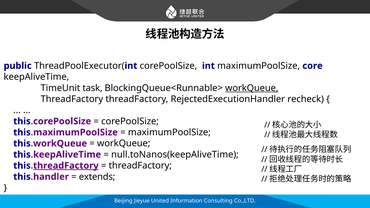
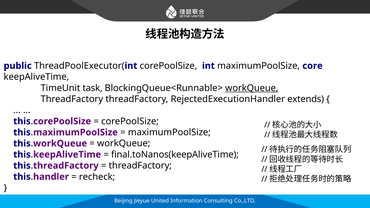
recheck: recheck -> extends (306, 99)
null.toNanos(keepAliveTime: null.toNanos(keepAliveTime -> final.toNanos(keepAliveTime (175, 155)
threadFactory underline: present -> none (66, 166)
extends: extends -> recheck (97, 177)
